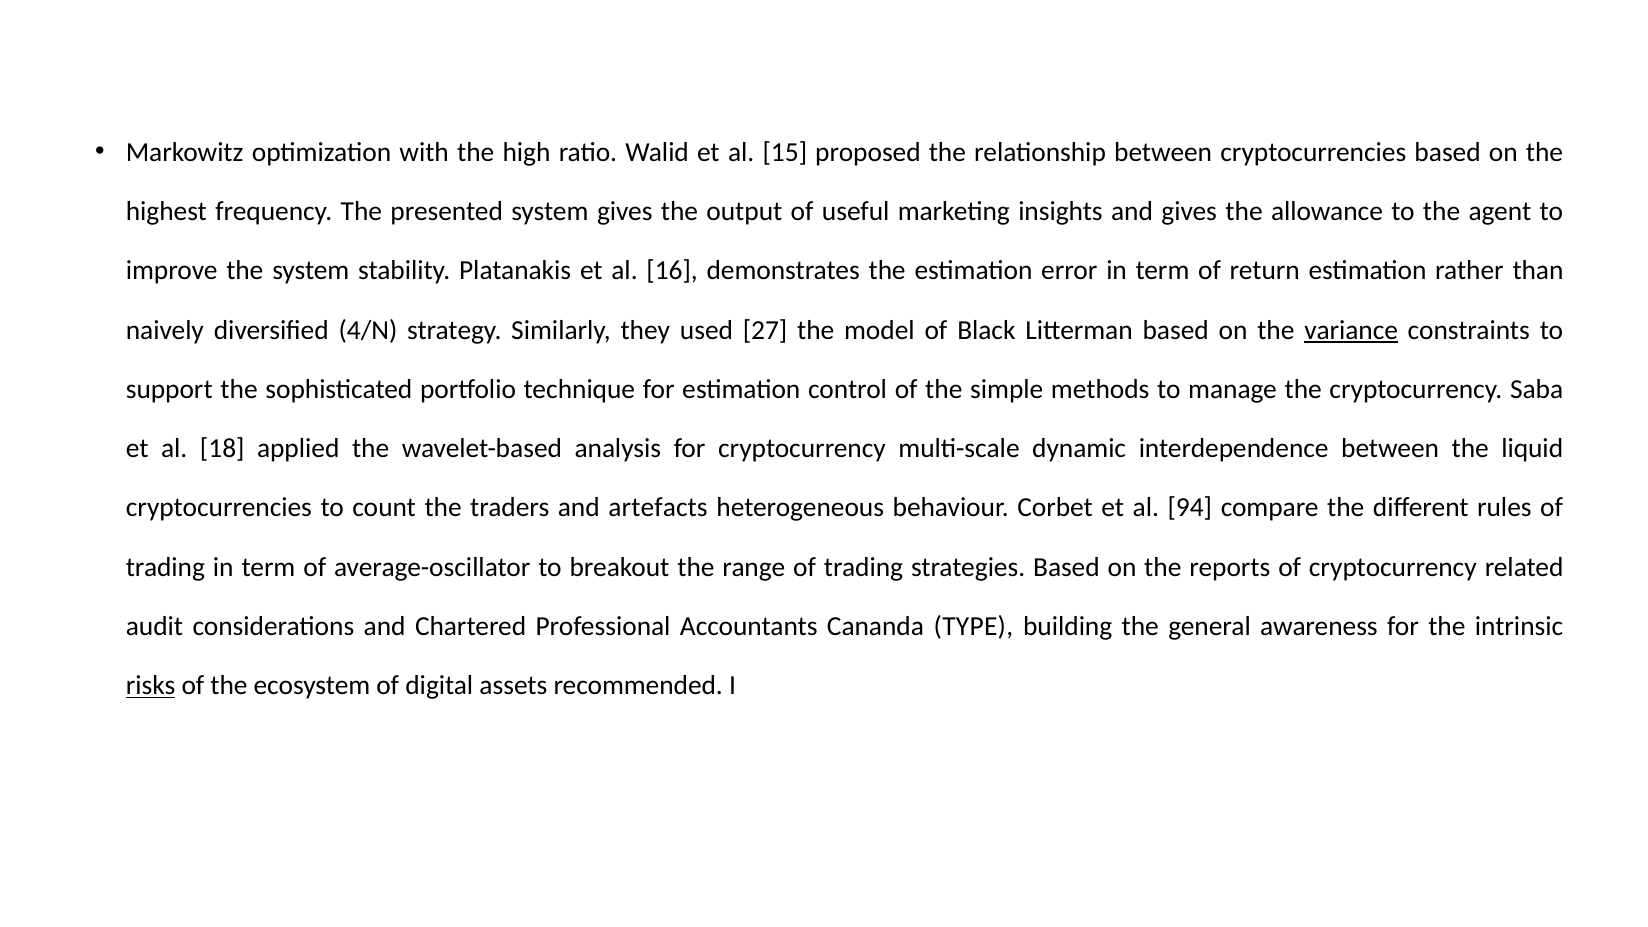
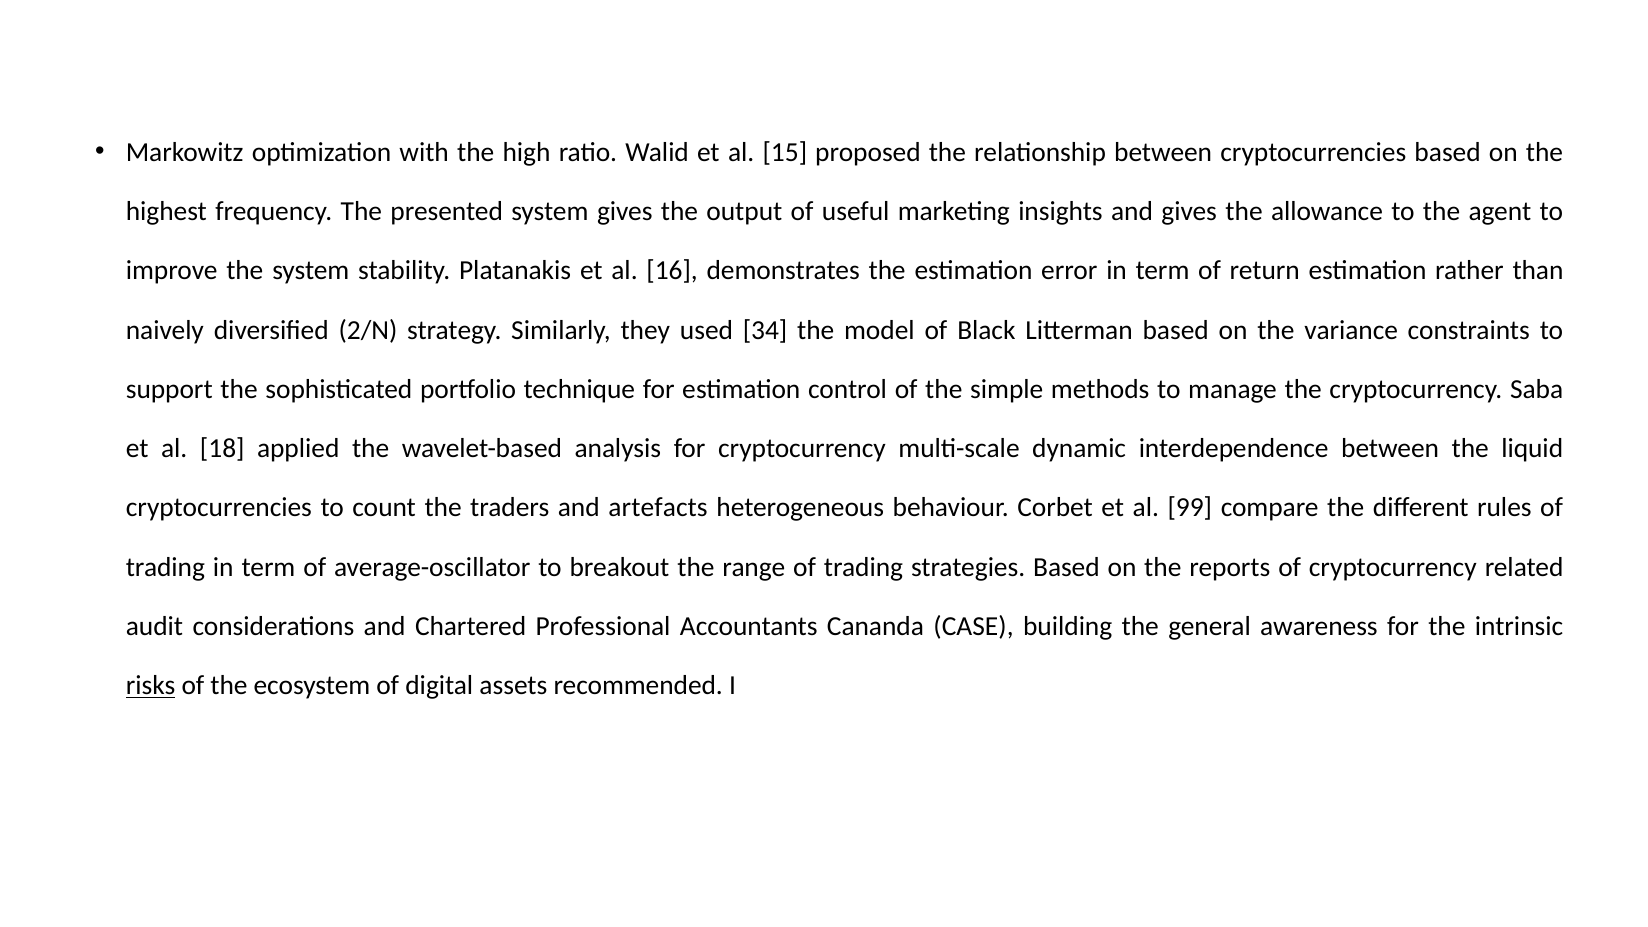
4/N: 4/N -> 2/N (368, 330)
27: 27 -> 34 (765, 330)
variance underline: present -> none (1351, 330)
94: 94 -> 99 (1190, 508)
TYPE: TYPE -> CASE (974, 626)
